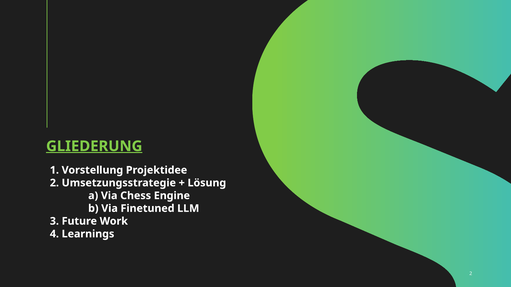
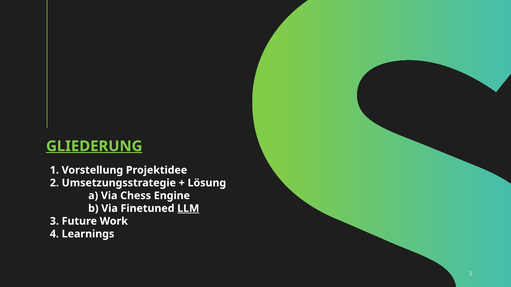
LLM underline: none -> present (188, 209)
